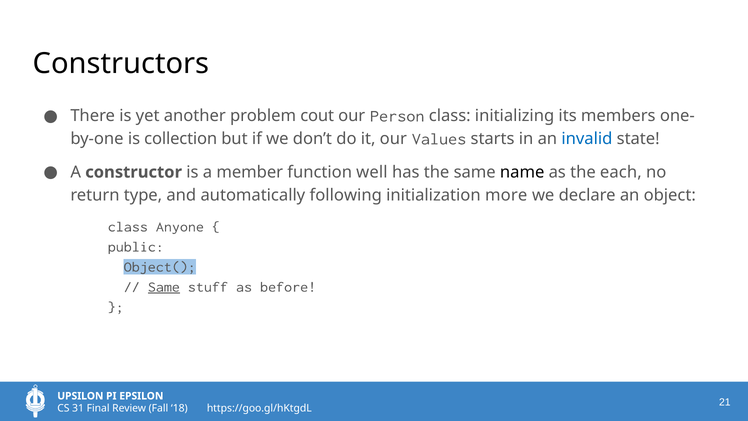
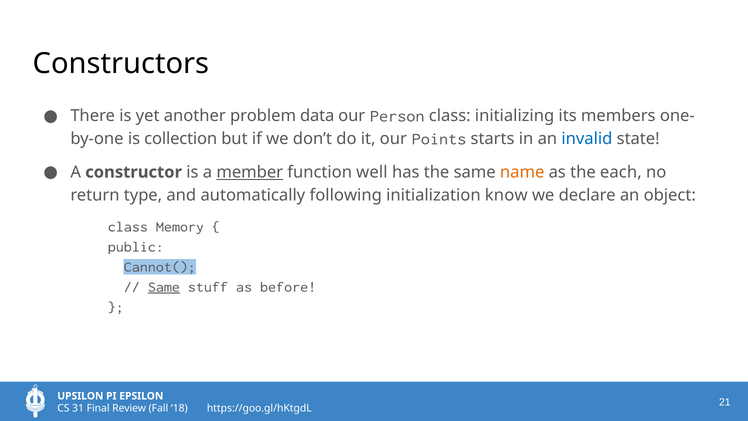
cout: cout -> data (317, 116)
Values: Values -> Points (439, 139)
member underline: none -> present (250, 172)
name colour: black -> orange (522, 172)
more: more -> know (506, 195)
Anyone: Anyone -> Memory (180, 227)
Object(: Object( -> Cannot( (160, 267)
